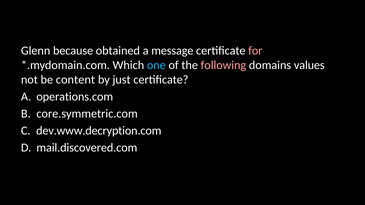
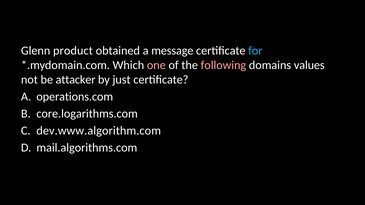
because: because -> product (73, 51)
for colour: pink -> light blue (255, 51)
one colour: light blue -> pink (156, 65)
content: content -> attacker (76, 80)
core.symmetric.com: core.symmetric.com -> core.logarithms.com (87, 114)
dev.www.decryption.com: dev.www.decryption.com -> dev.www.algorithm.com (99, 131)
mail.discovered.com: mail.discovered.com -> mail.algorithms.com (87, 148)
